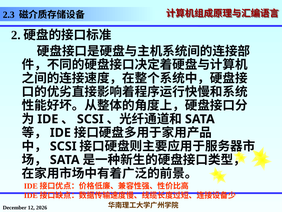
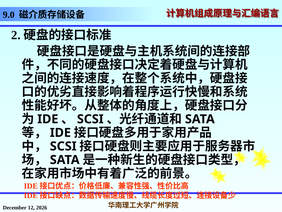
2.3: 2.3 -> 9.0 (9, 15)
